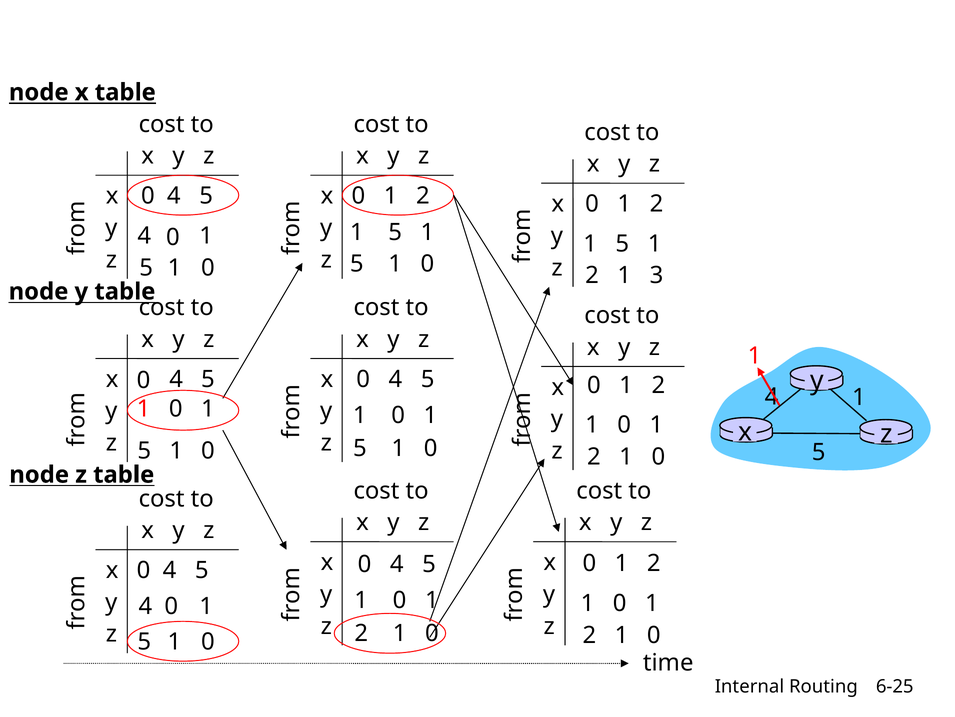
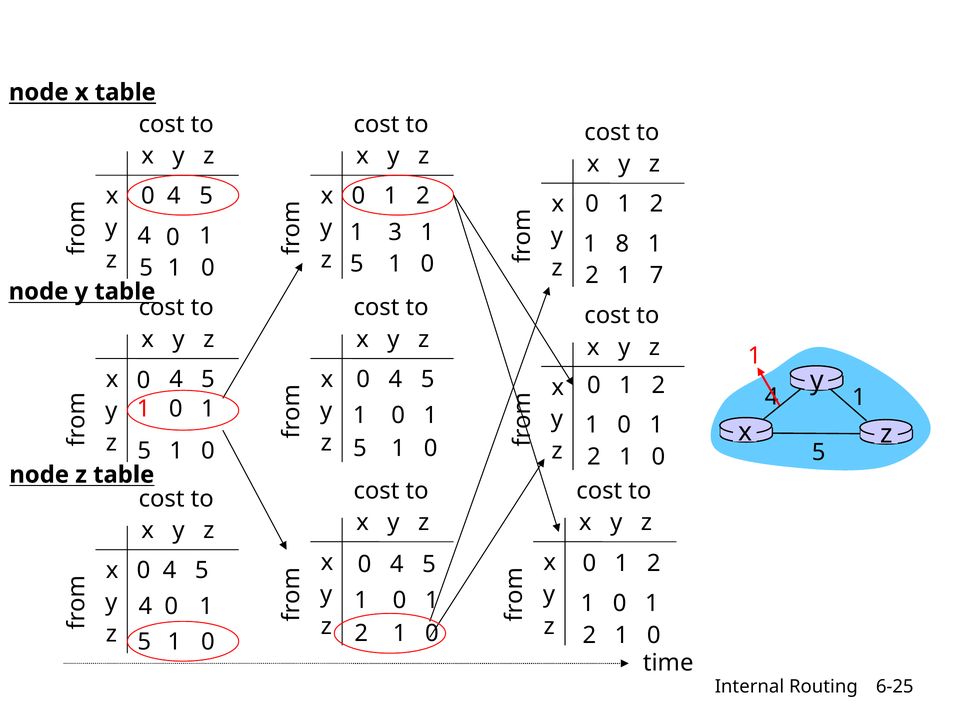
5: 5 -> 3 (395, 232)
5: 5 -> 8 (622, 244)
3: 3 -> 7 (656, 275)
